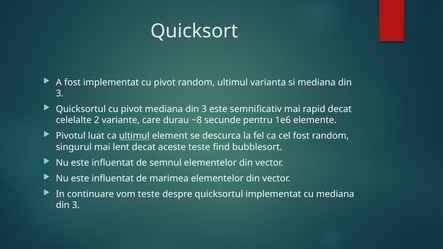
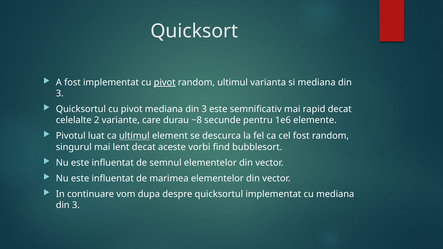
pivot underline: none -> present (165, 82)
aceste teste: teste -> vorbi (199, 147)
vom teste: teste -> dupa (149, 194)
